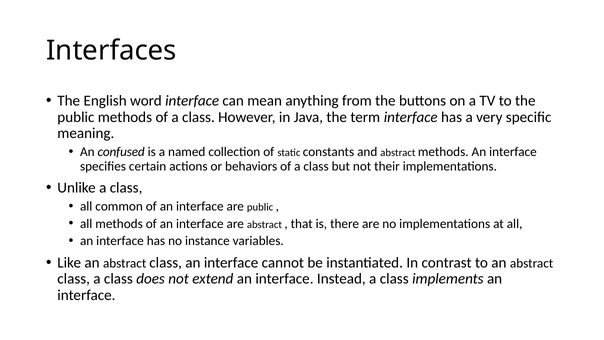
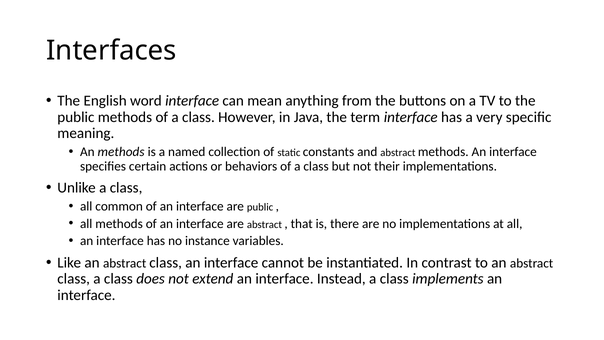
An confused: confused -> methods (121, 152)
